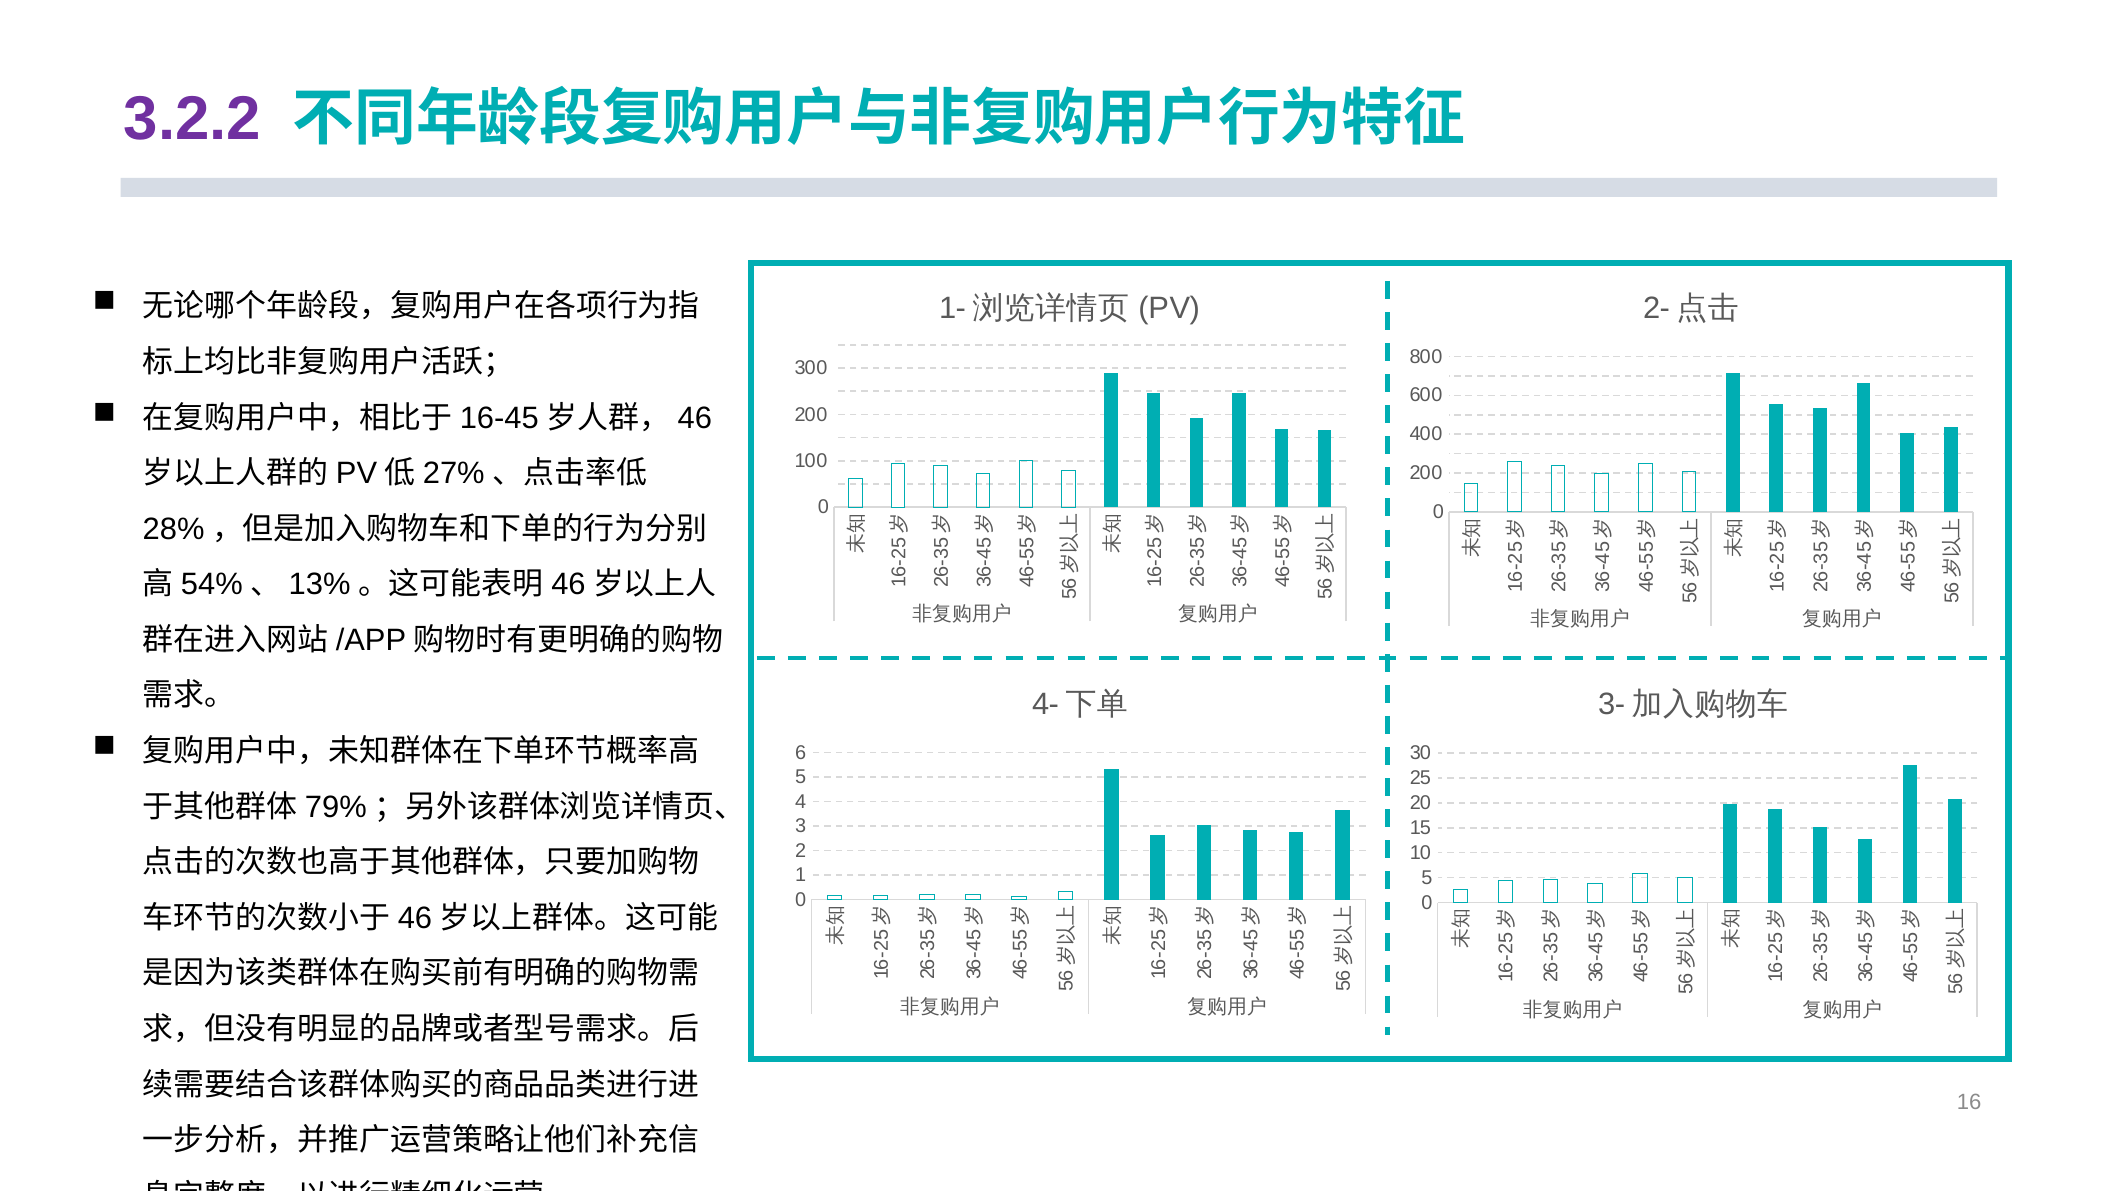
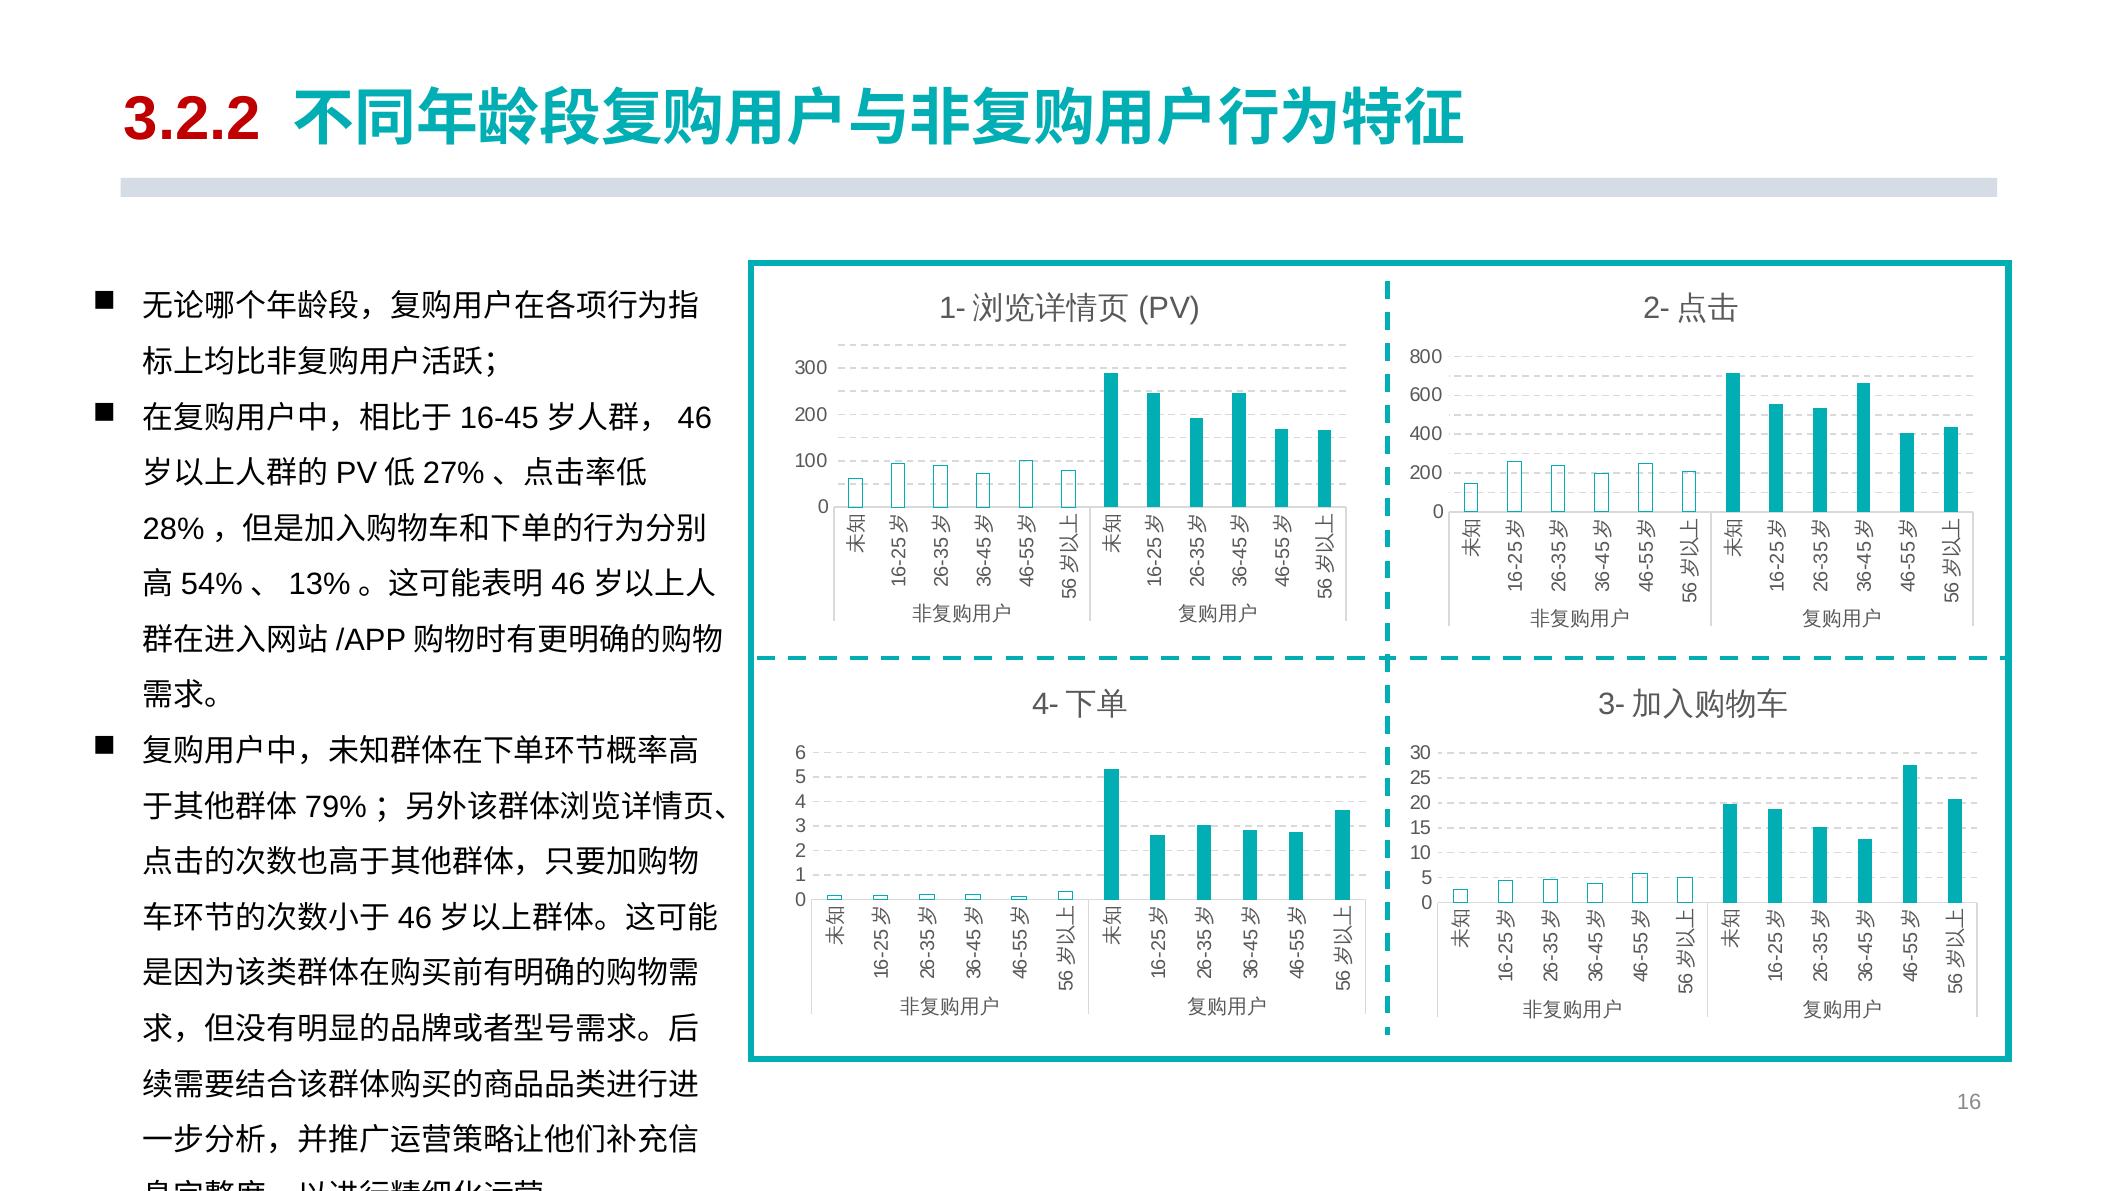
3.2.2 colour: purple -> red (192, 119)
